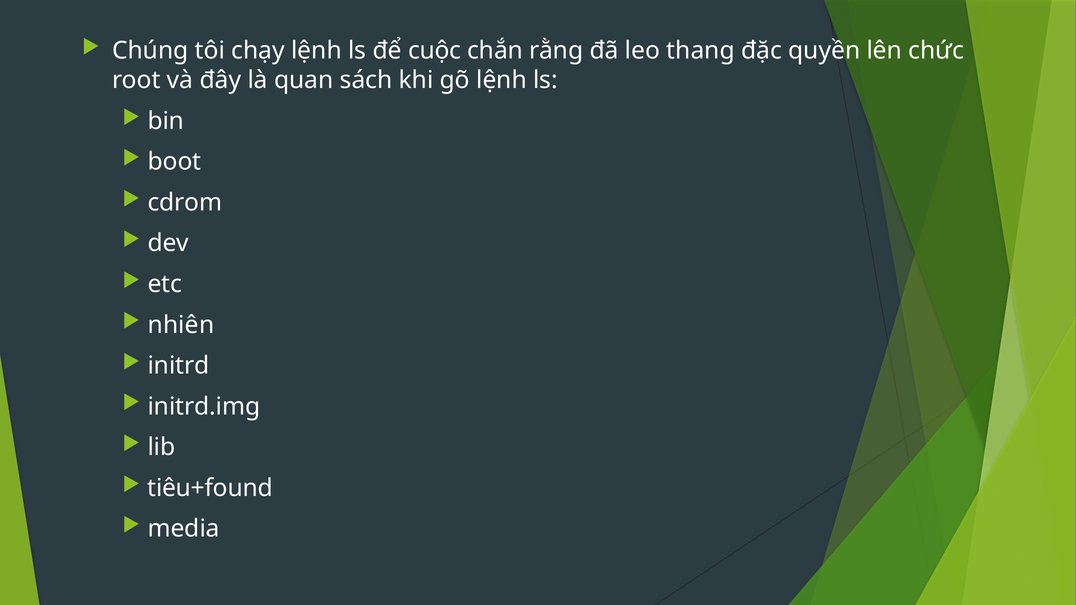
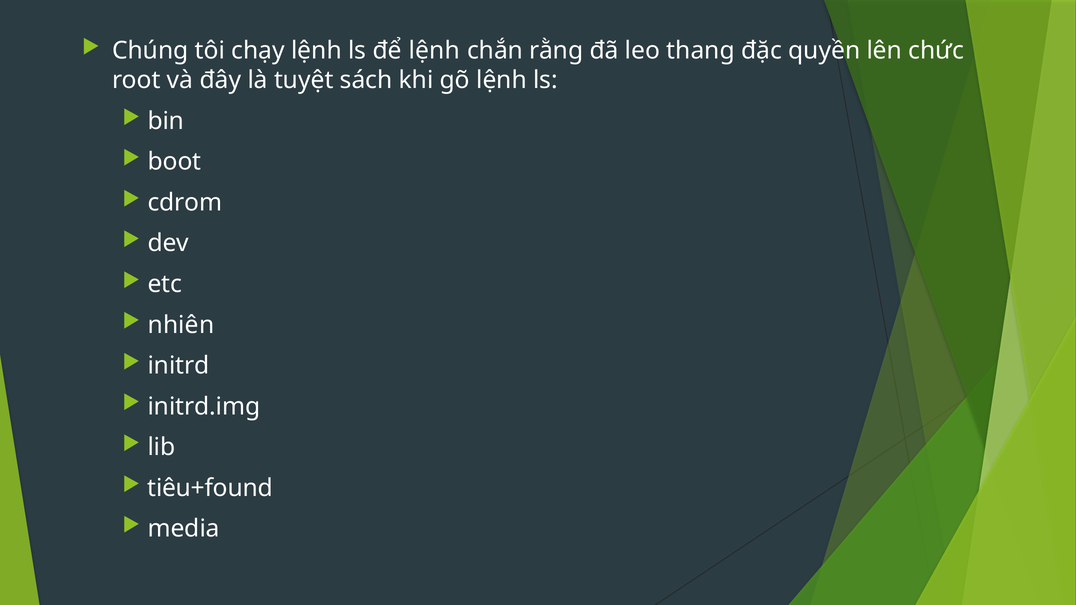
để cuộc: cuộc -> lệnh (434, 51)
quan: quan -> tuyệt (304, 80)
